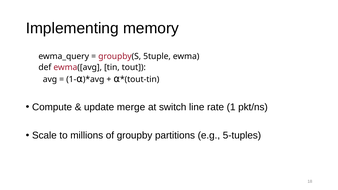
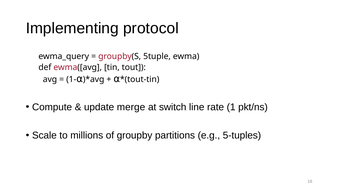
memory: memory -> protocol (151, 28)
